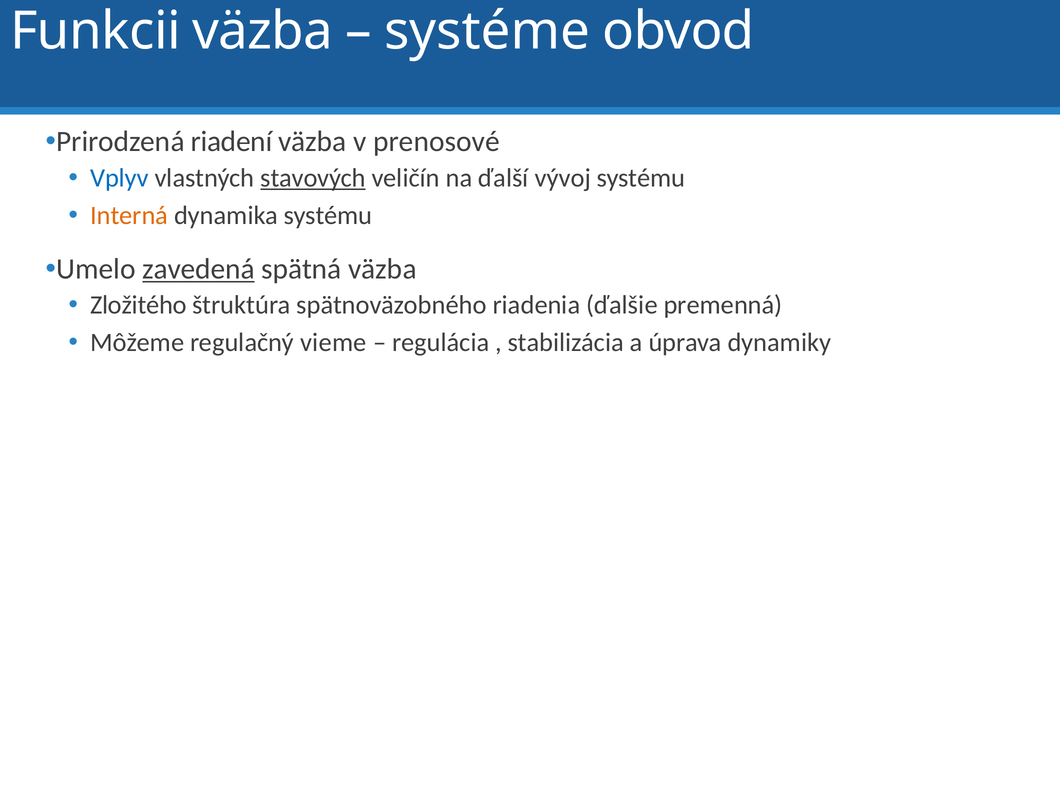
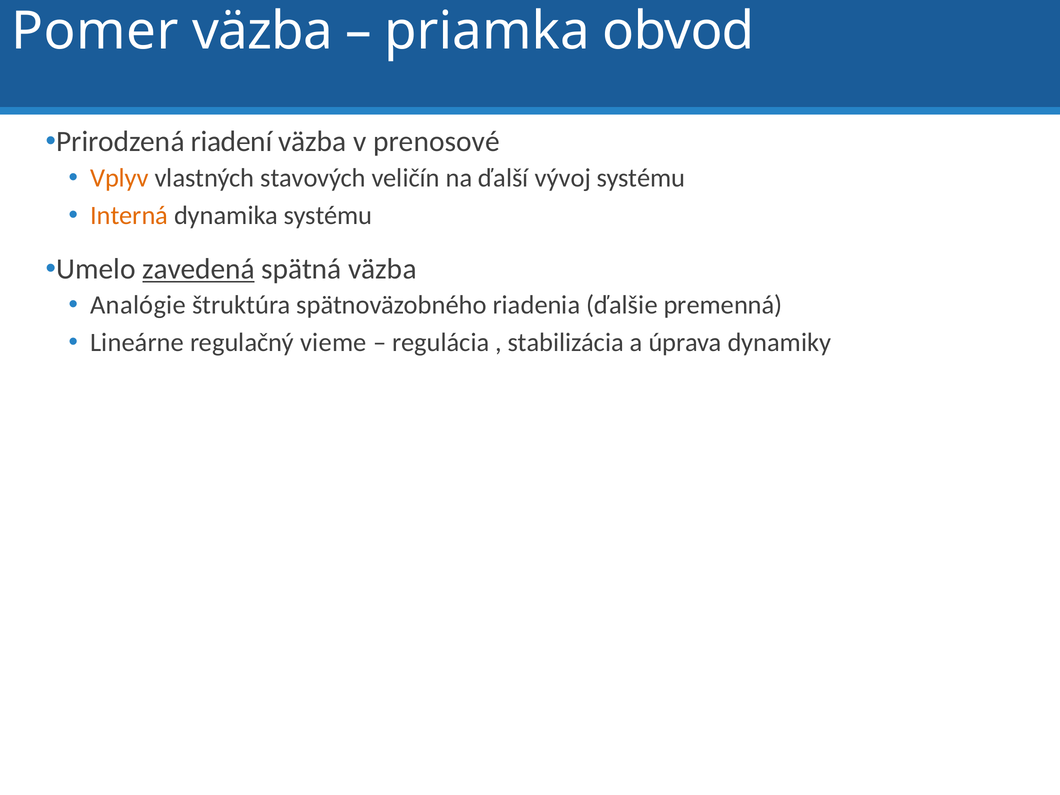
Funkcii: Funkcii -> Pomer (95, 31)
systéme: systéme -> priamka (487, 31)
Vplyv colour: blue -> orange (119, 178)
stavových underline: present -> none (313, 178)
Zložitého: Zložitého -> Analógie (138, 305)
Môžeme: Môžeme -> Lineárne (137, 343)
